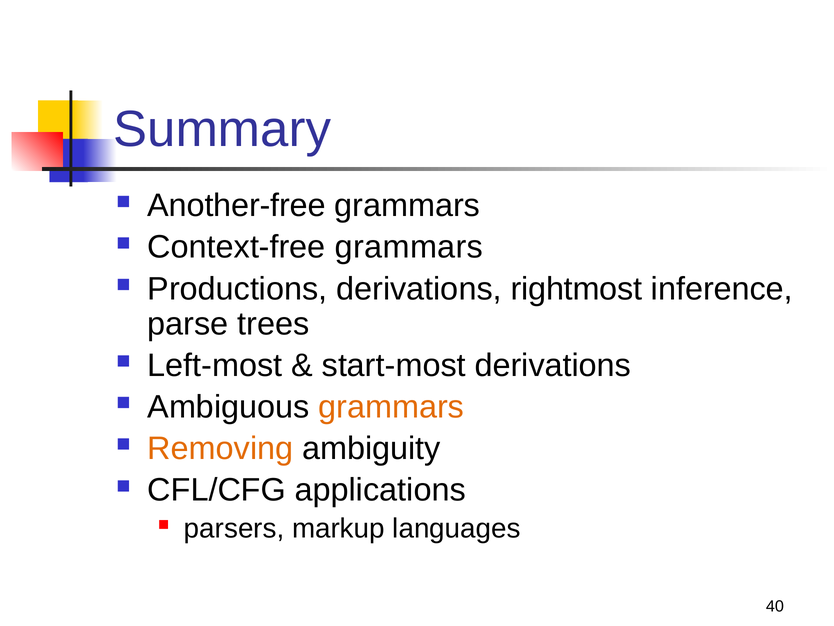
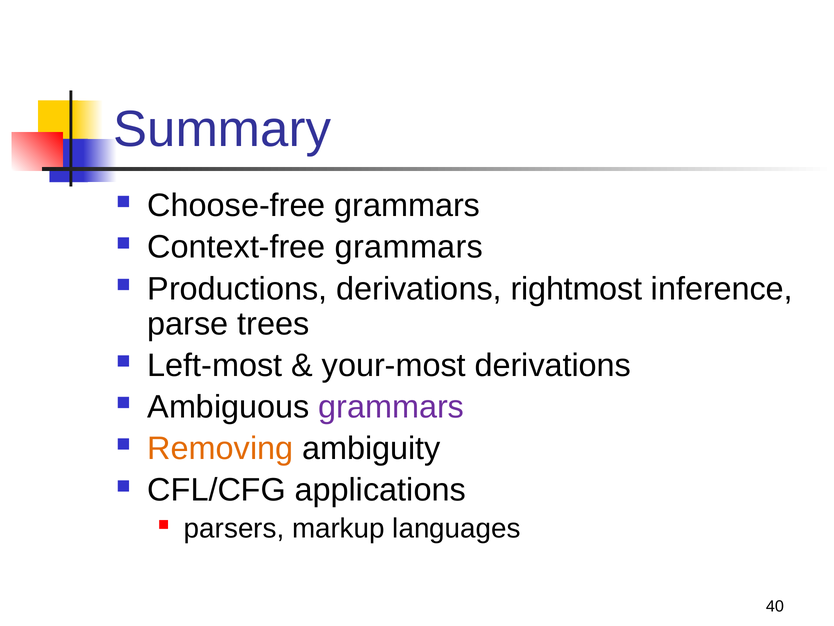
Another-free: Another-free -> Choose-free (237, 206)
start-most: start-most -> your-most (394, 365)
grammars colour: orange -> purple (391, 407)
